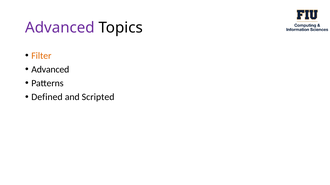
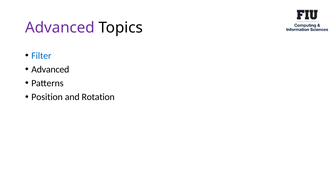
Filter colour: orange -> blue (41, 56)
Defined: Defined -> Position (47, 97)
Scripted: Scripted -> Rotation (98, 97)
